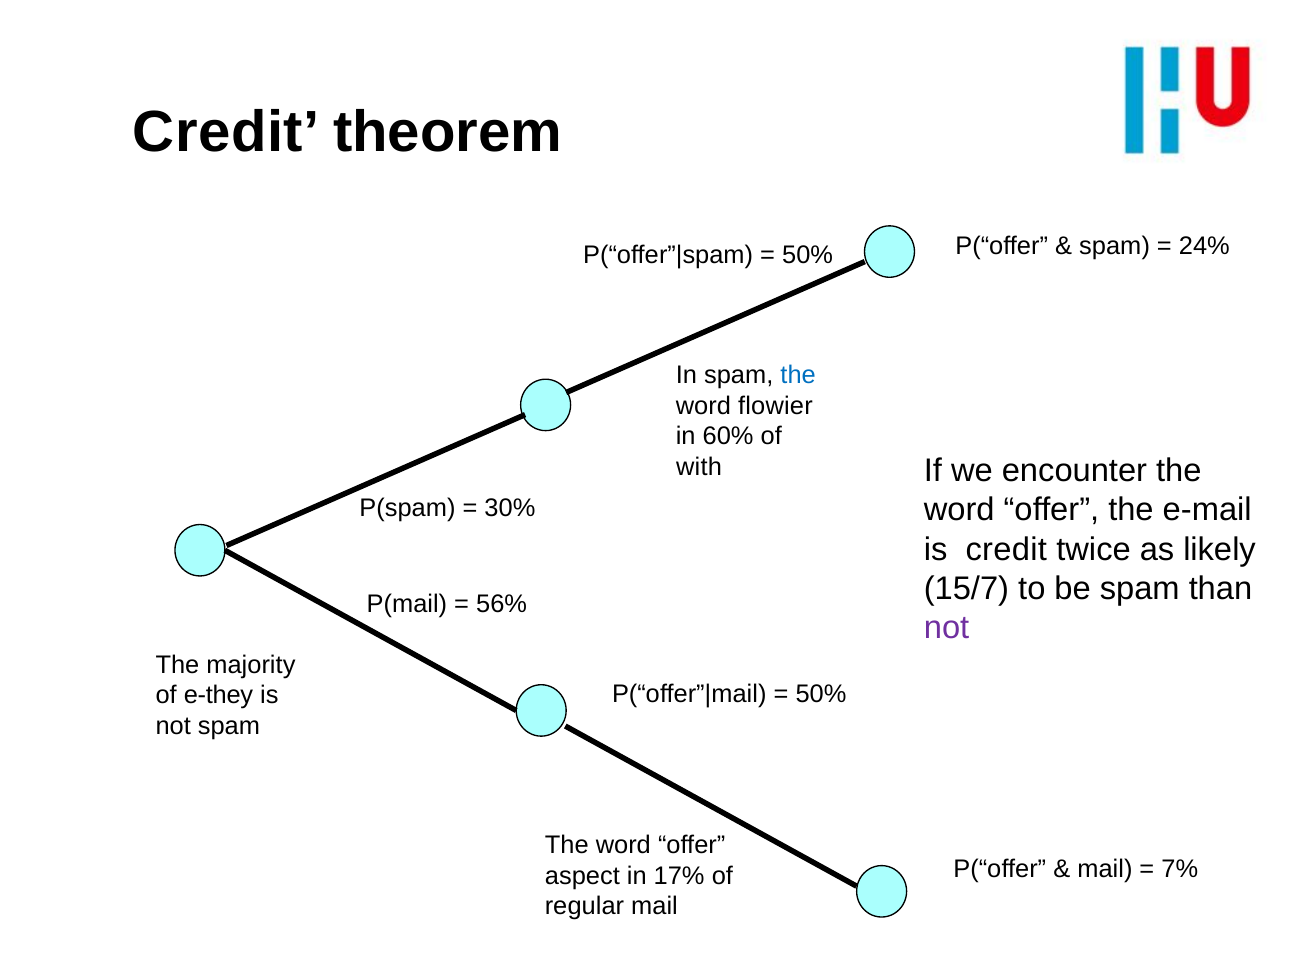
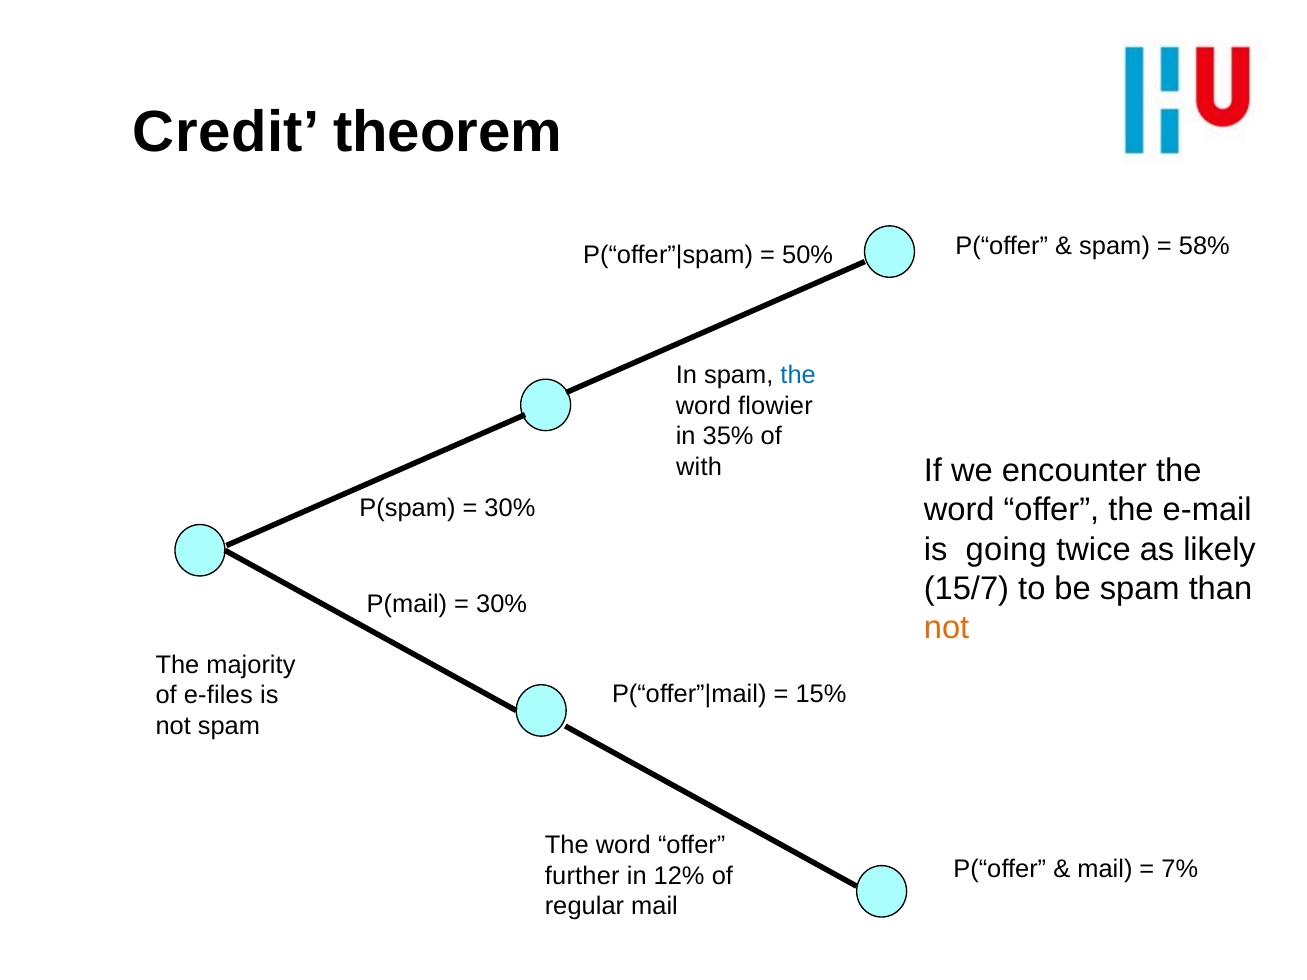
24%: 24% -> 58% (1204, 246)
60%: 60% -> 35% (728, 436)
is credit: credit -> going (1006, 549)
56%: 56% -> 30% (502, 604)
not colour: purple -> orange (947, 628)
50%: 50% -> 15% (821, 694)
e-they: e-they -> e-files (218, 696)
aspect: aspect -> further (582, 876)
17%: 17% -> 12% (679, 876)
